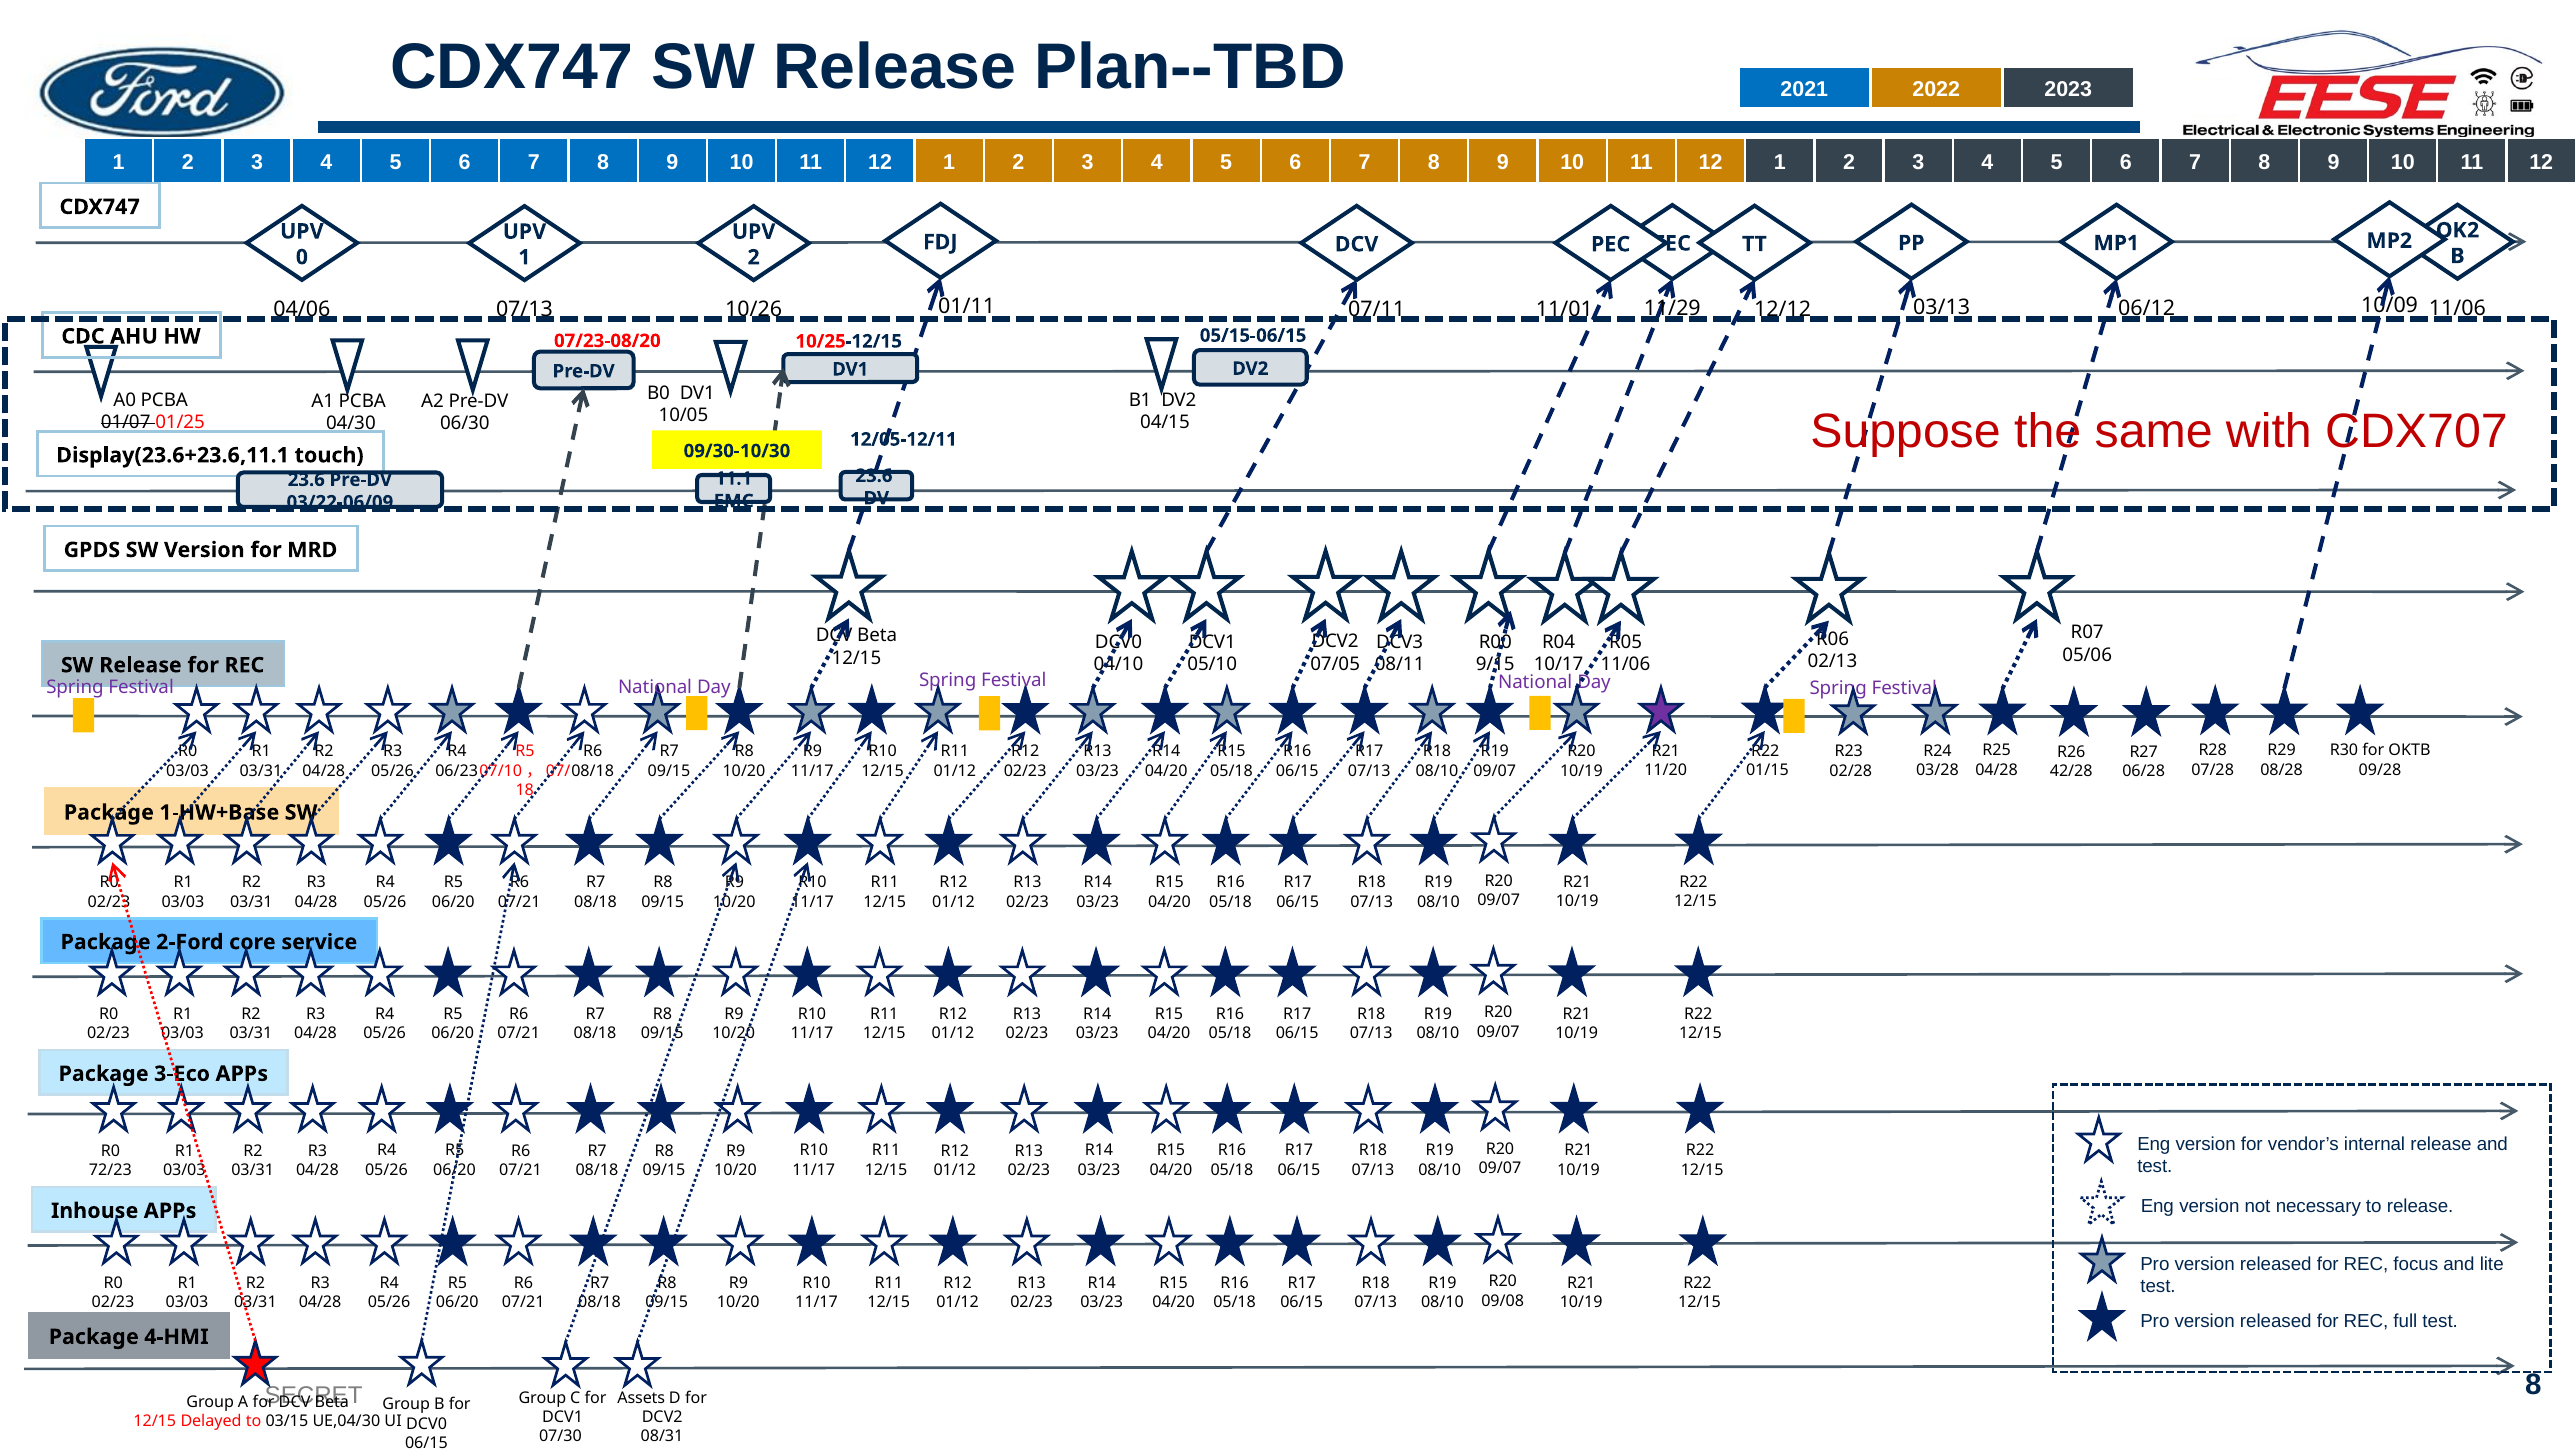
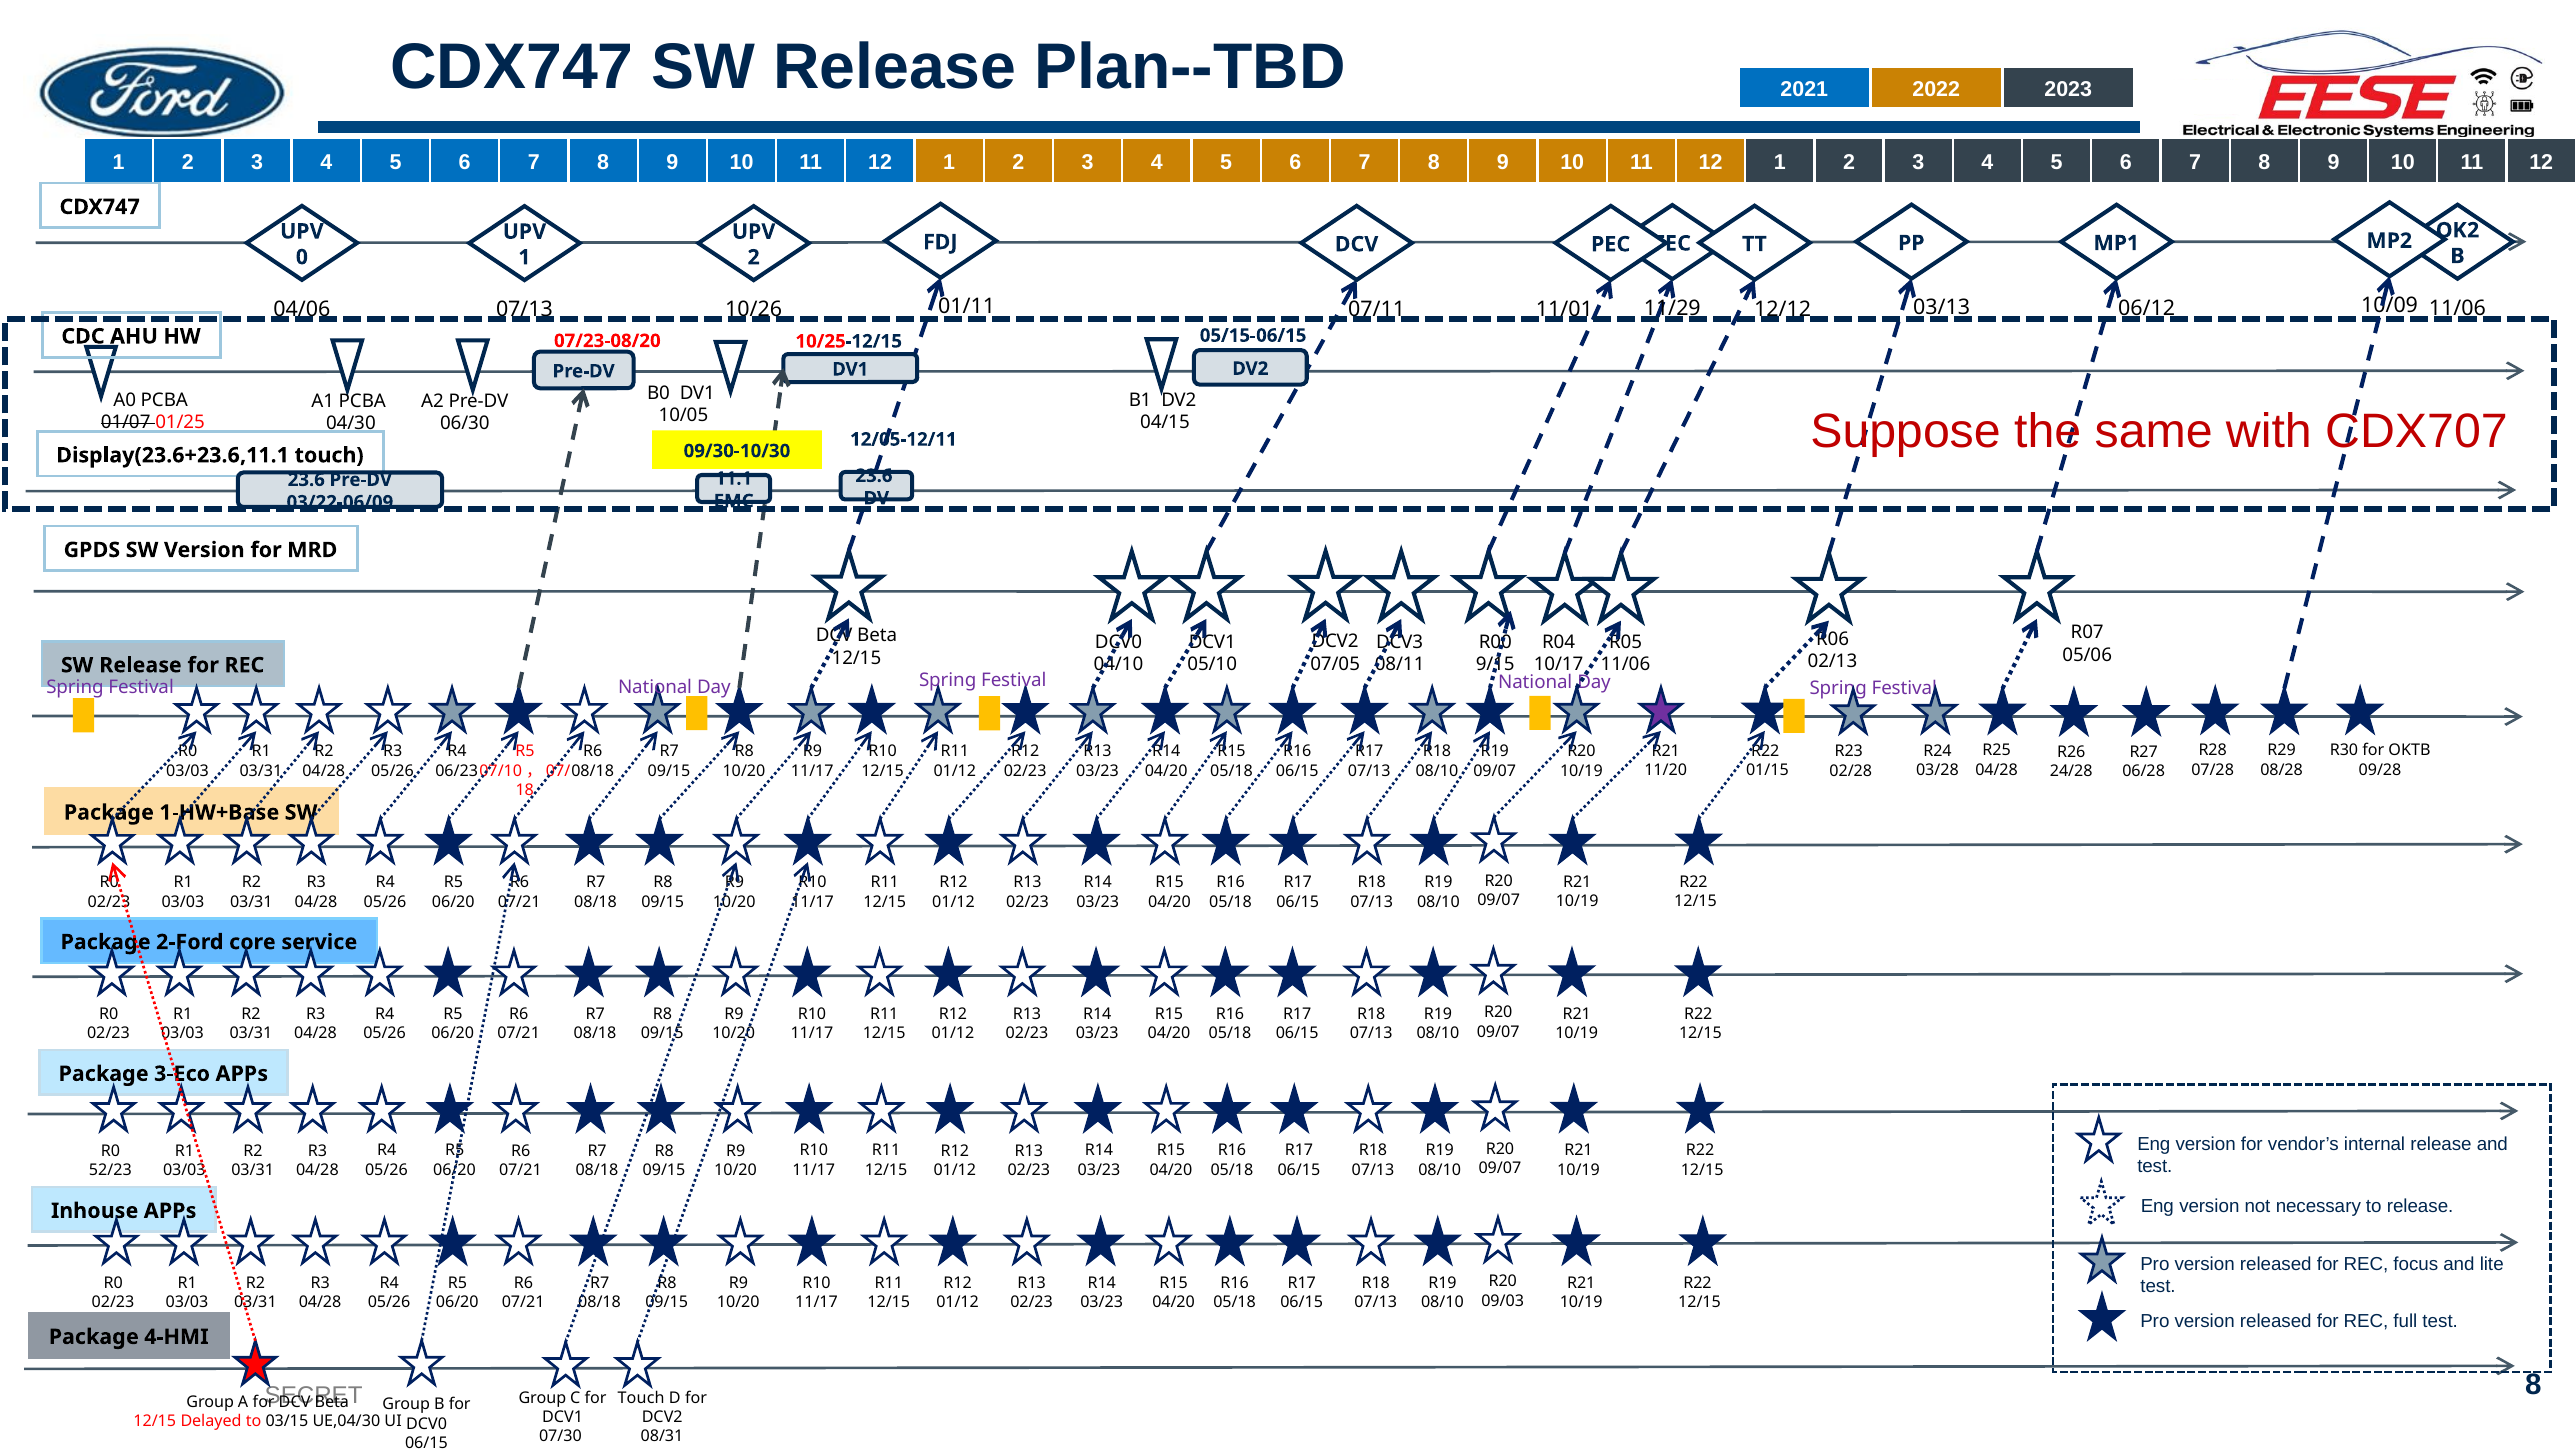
42/28: 42/28 -> 24/28 (2071, 772)
72/23: 72/23 -> 52/23 (110, 1170)
09/08: 09/08 -> 09/03 (1503, 1301)
Assets: Assets -> Touch (641, 1398)
